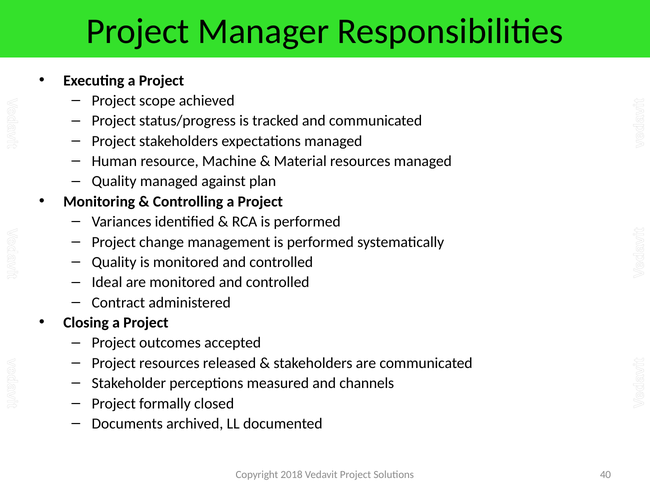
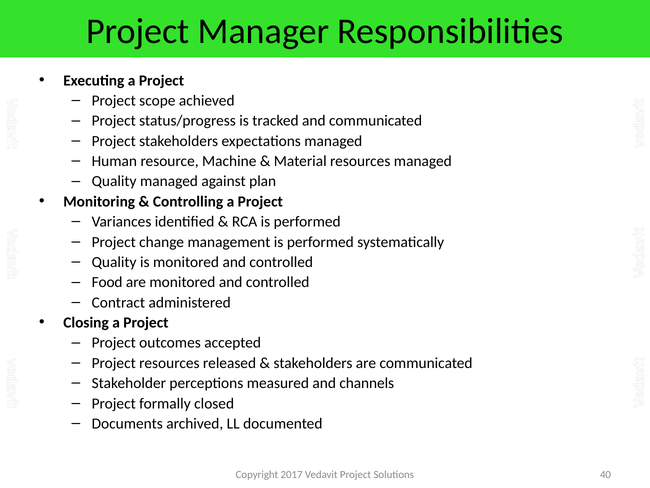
Ideal: Ideal -> Food (107, 282)
2018: 2018 -> 2017 (292, 474)
